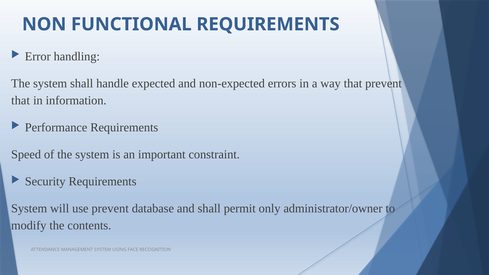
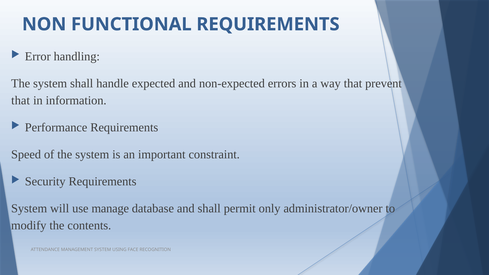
use prevent: prevent -> manage (110, 209)
